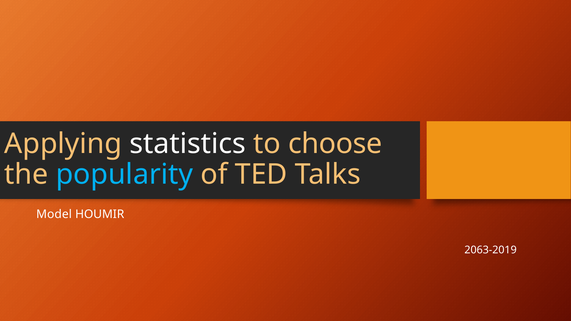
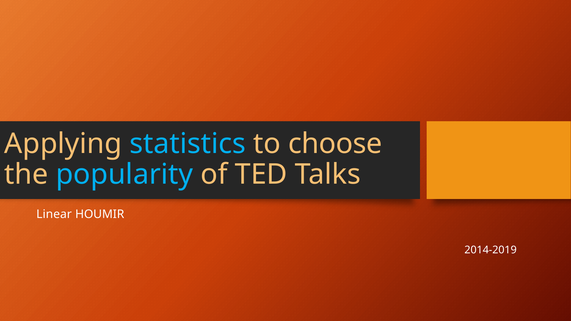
statistics colour: white -> light blue (188, 144)
Model: Model -> Linear (54, 214)
2063-2019: 2063-2019 -> 2014-2019 (491, 250)
